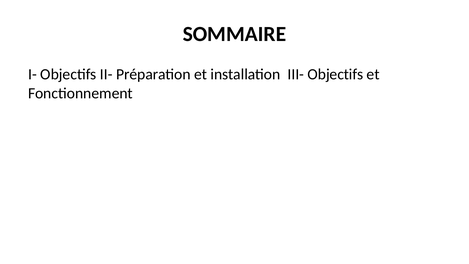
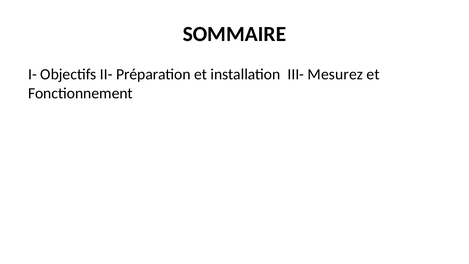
III- Objectifs: Objectifs -> Mesurez (335, 74)
